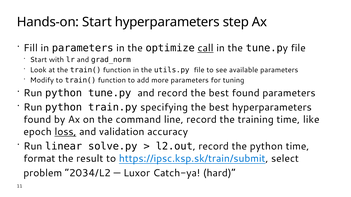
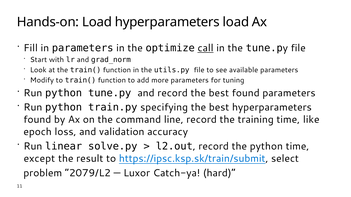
Hands-on Start: Start -> Load (97, 22)
hyperparameters step: step -> load (236, 22)
loss underline: present -> none (65, 132)
format: format -> except (39, 159)
2034/L2: 2034/L2 -> 2079/L2 (88, 173)
